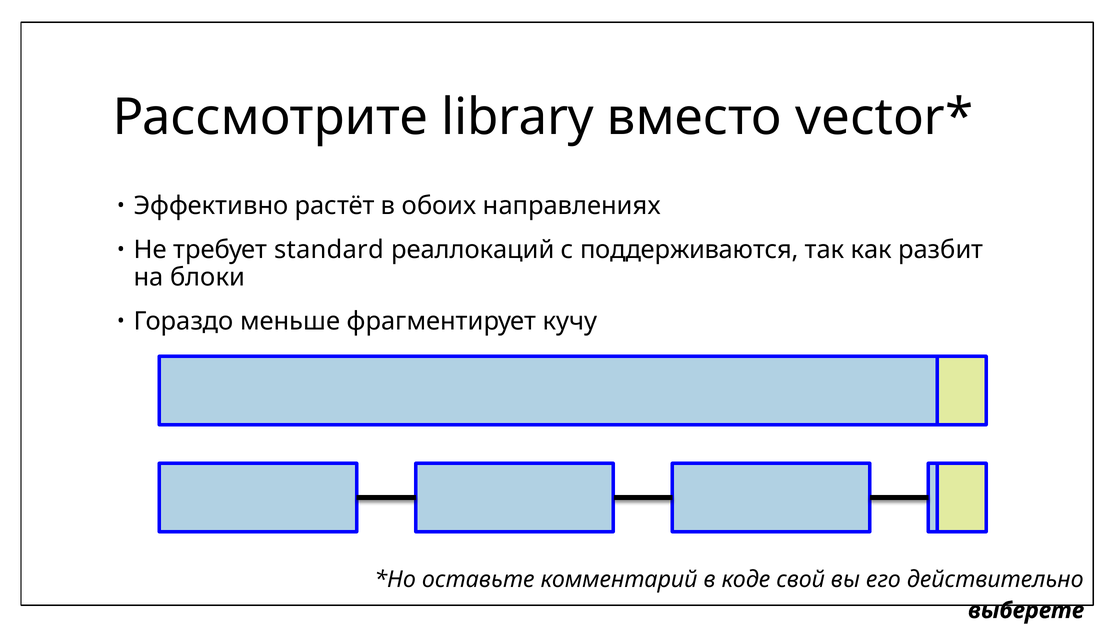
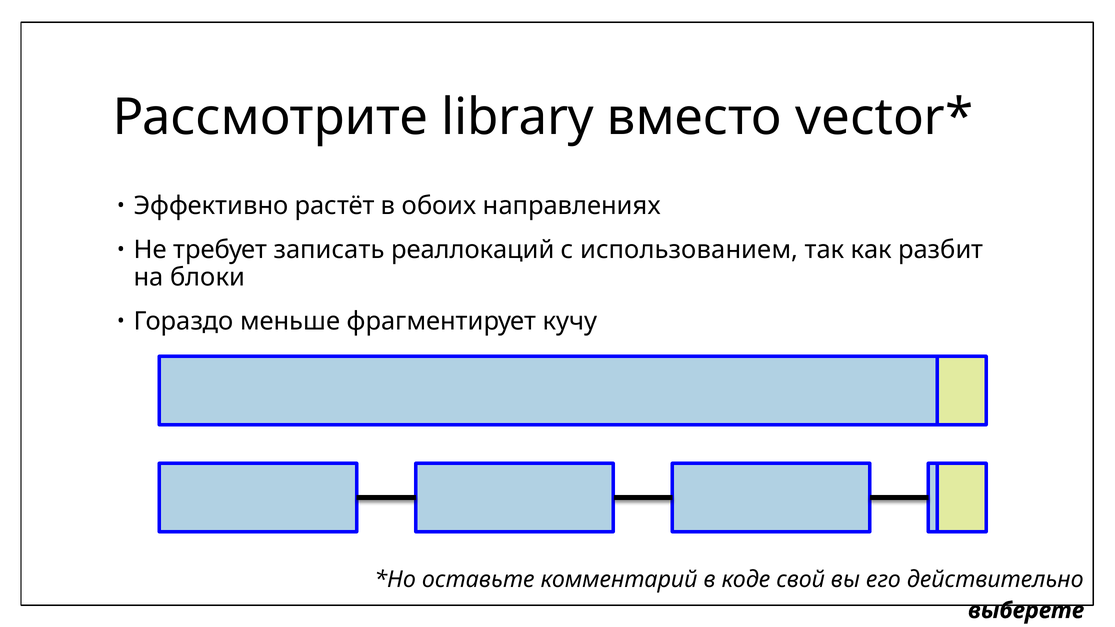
standard: standard -> записать (329, 250)
поддерживаются: поддерживаются -> использованием (689, 250)
